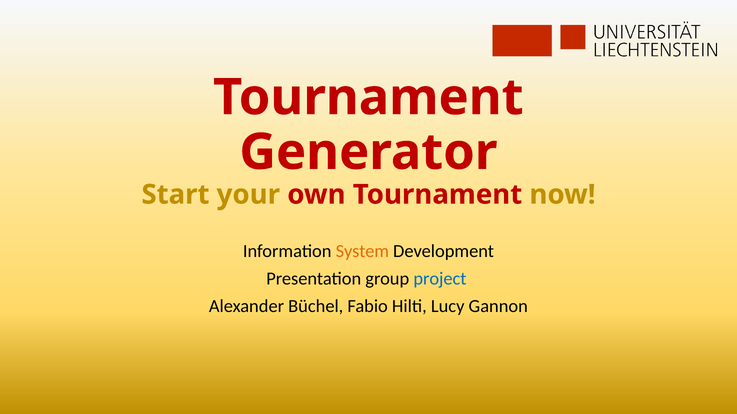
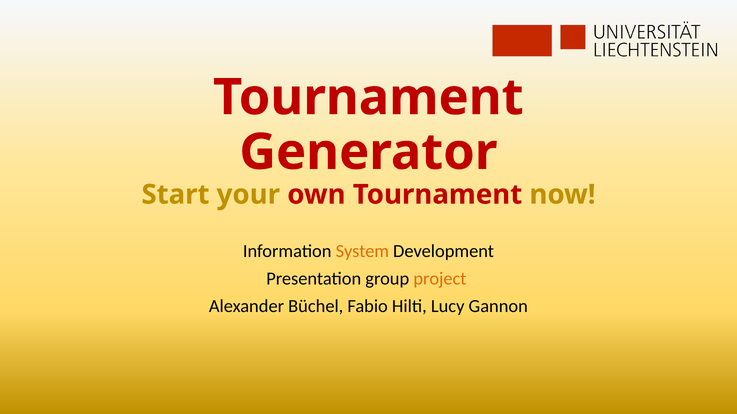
project colour: blue -> orange (440, 279)
